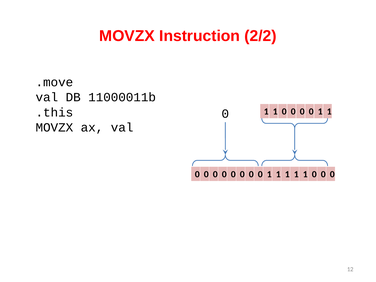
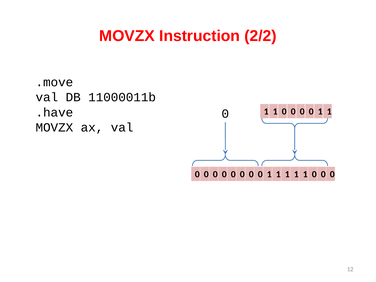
.this: .this -> .have (54, 112)
